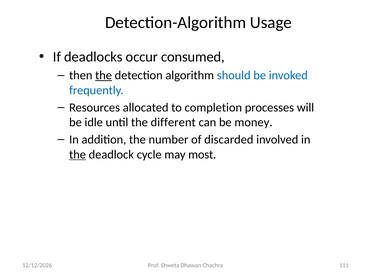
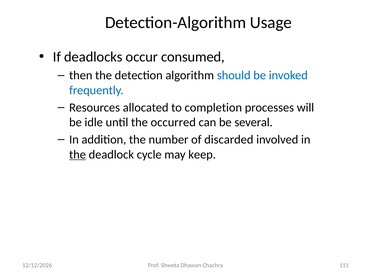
the underline: present -> none (104, 75)
different: different -> occurred (173, 122)
money: money -> several (254, 122)
most: most -> keep (202, 155)
